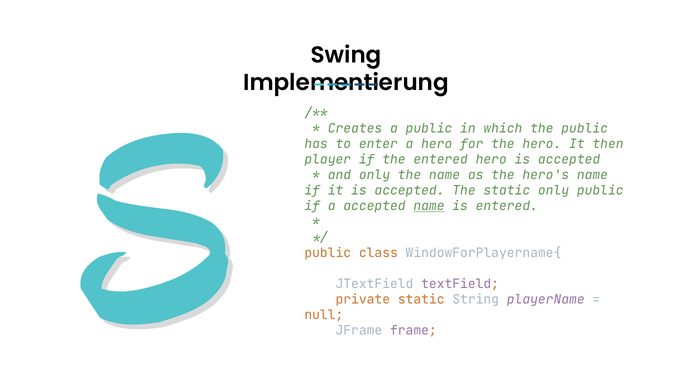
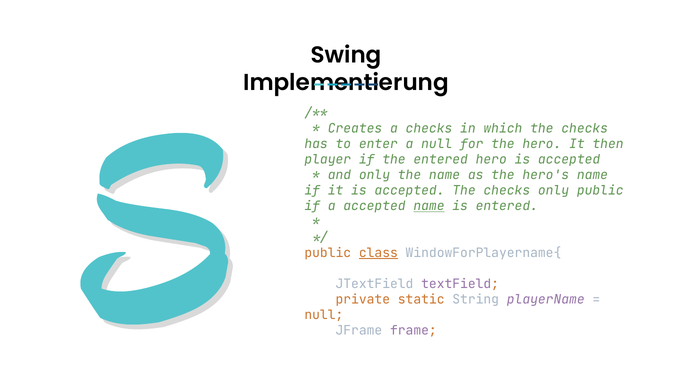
a public: public -> checks (429, 128)
which the public: public -> checks (585, 128)
a hero: hero -> null (437, 144)
accepted The static: static -> checks (507, 191)
class underline: none -> present (378, 253)
